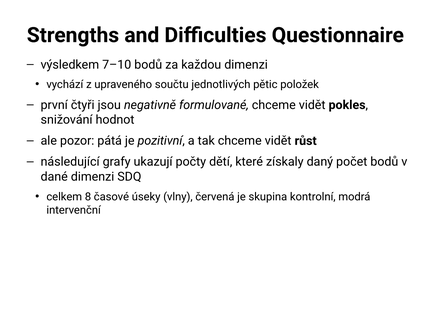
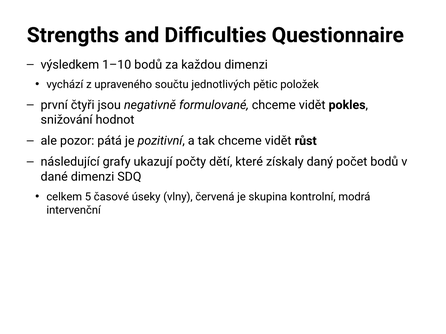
7–10: 7–10 -> 1–10 (117, 65)
8: 8 -> 5 (88, 197)
